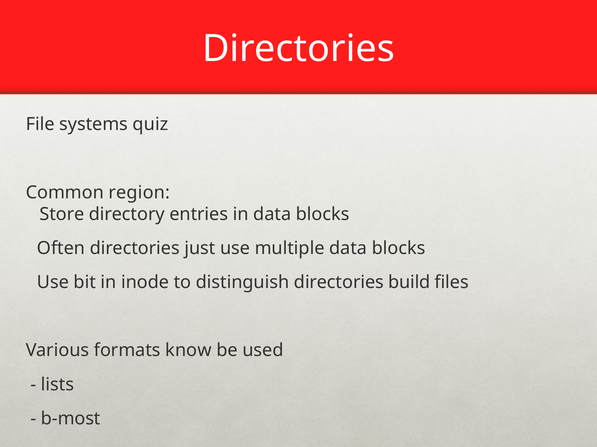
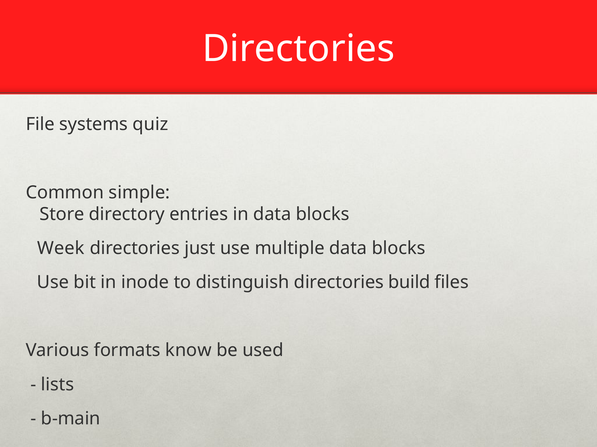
region: region -> simple (139, 193)
Often: Often -> Week (61, 249)
b-most: b-most -> b-main (71, 419)
